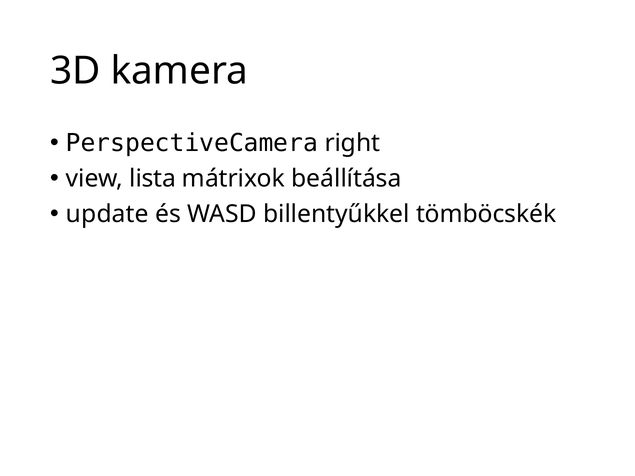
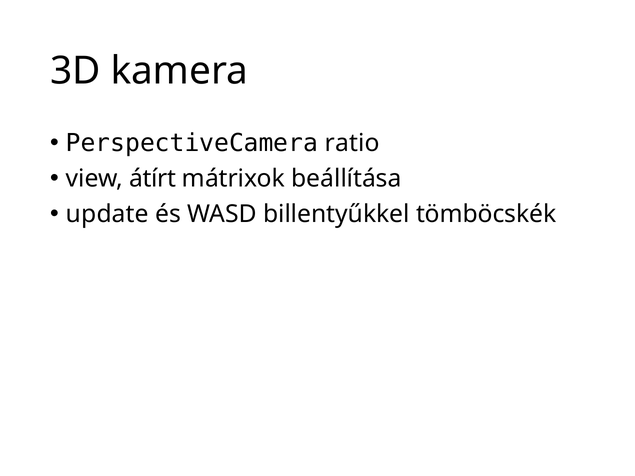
right: right -> ratio (352, 143)
lista: lista -> átírt (153, 179)
